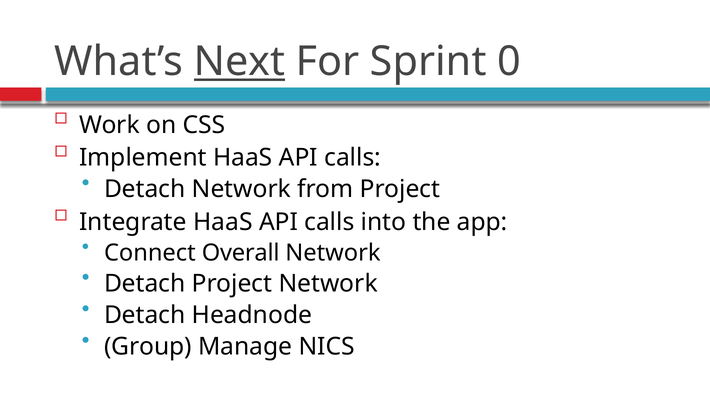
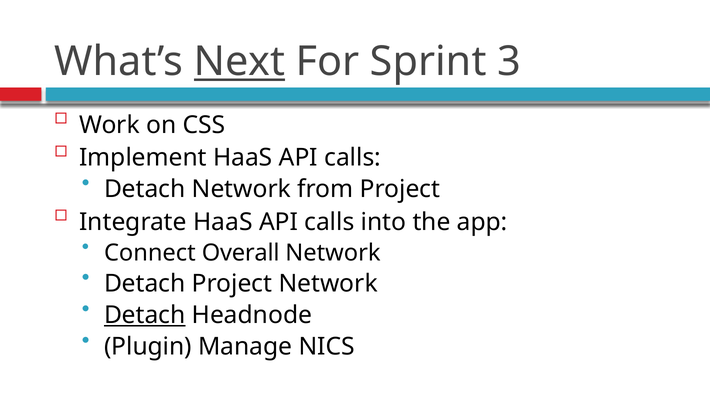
0: 0 -> 3 (509, 62)
Detach underline: none -> present (145, 316)
Group: Group -> Plugin (148, 347)
